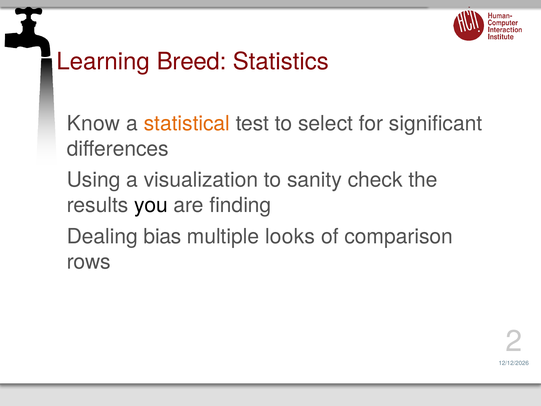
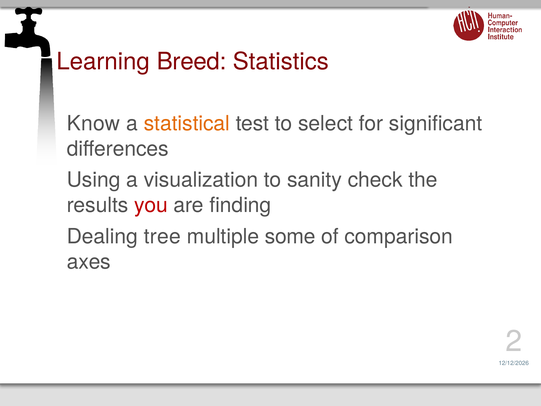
you colour: black -> red (151, 205)
bias: bias -> tree (162, 236)
looks: looks -> some (290, 236)
rows: rows -> axes (89, 262)
